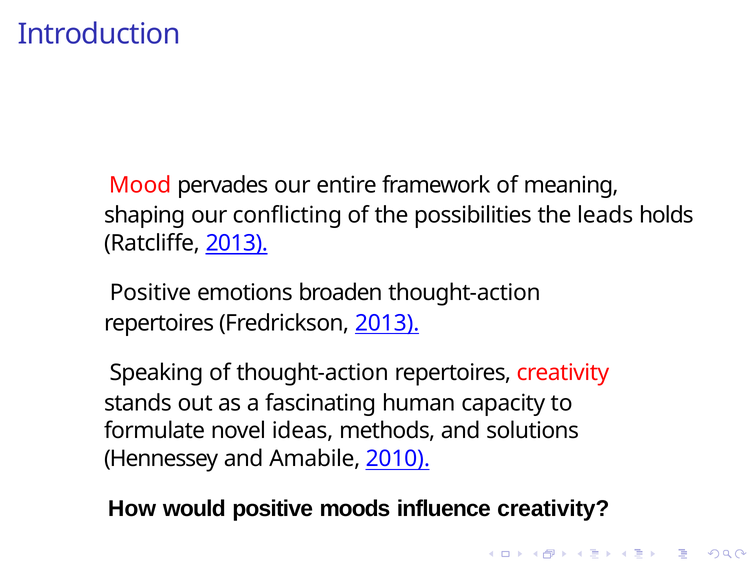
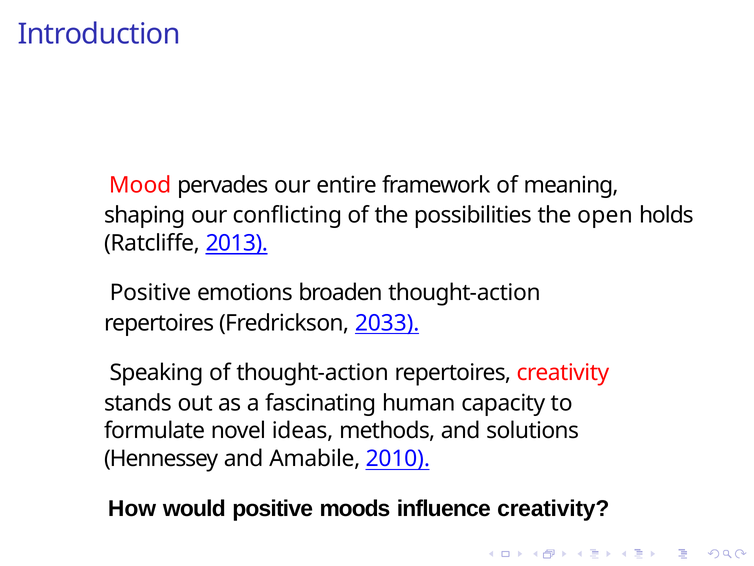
leads: leads -> open (605, 215)
Fredrickson 2013: 2013 -> 2033 (387, 323)
